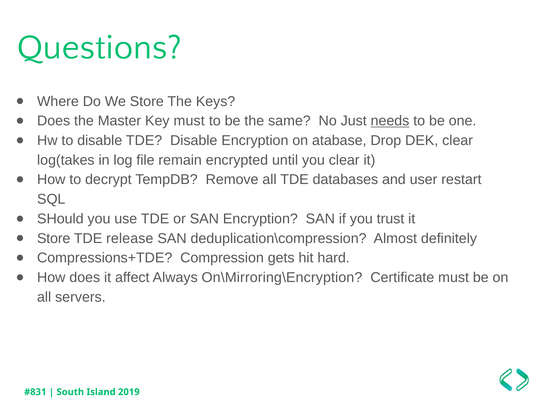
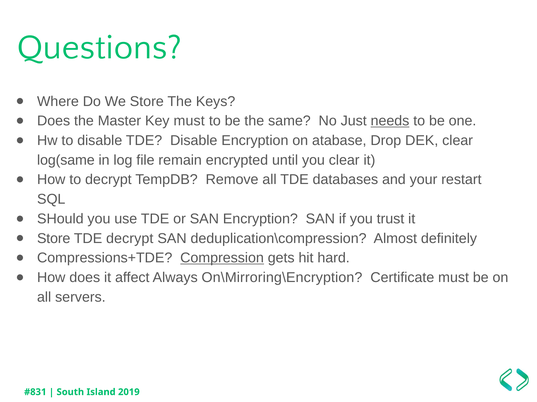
log(takes: log(takes -> log(same (66, 160)
user: user -> your (424, 180)
TDE release: release -> decrypt (130, 239)
Compression underline: none -> present (222, 258)
